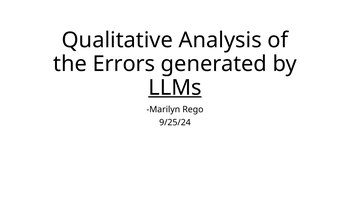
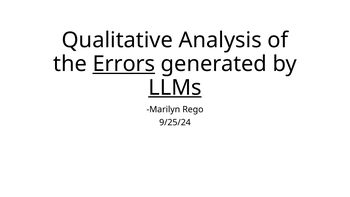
Errors underline: none -> present (124, 64)
